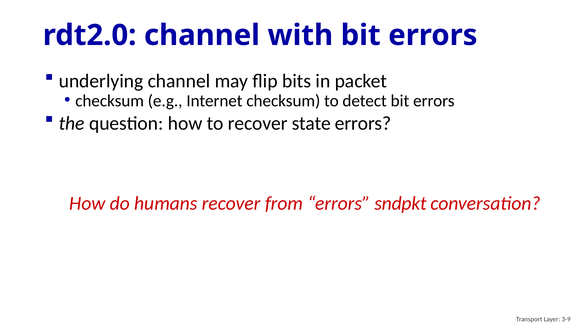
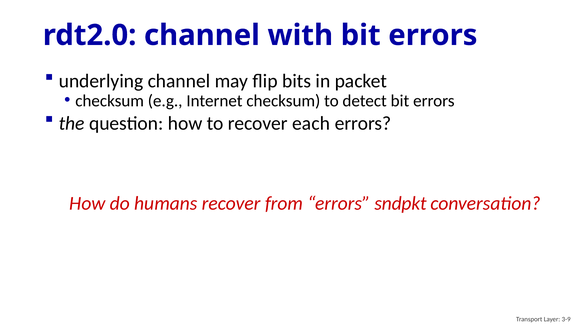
state: state -> each (311, 123)
